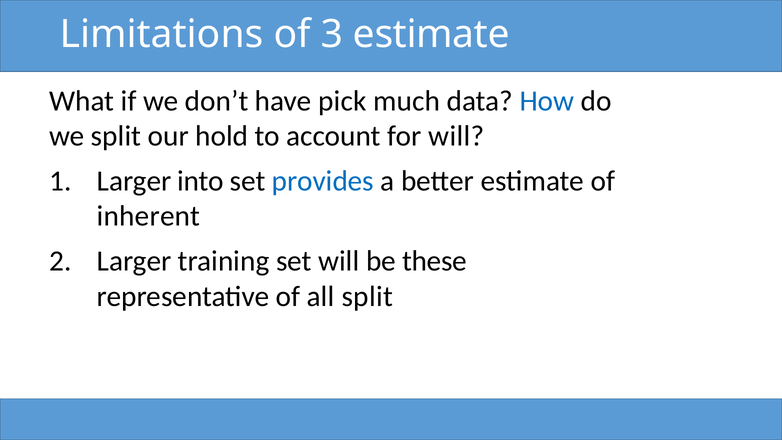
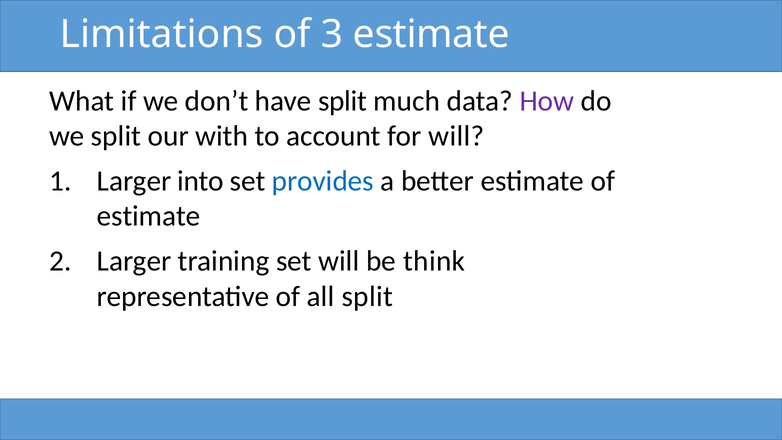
have pick: pick -> split (343, 101)
How colour: blue -> purple (547, 101)
hold: hold -> with (222, 136)
inherent: inherent -> estimate (149, 216)
these: these -> think (434, 261)
